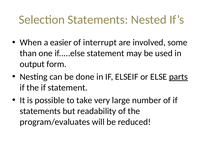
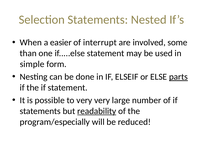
output: output -> simple (32, 64)
to take: take -> very (84, 100)
readability underline: none -> present (97, 111)
program/evaluates: program/evaluates -> program/especially (55, 122)
